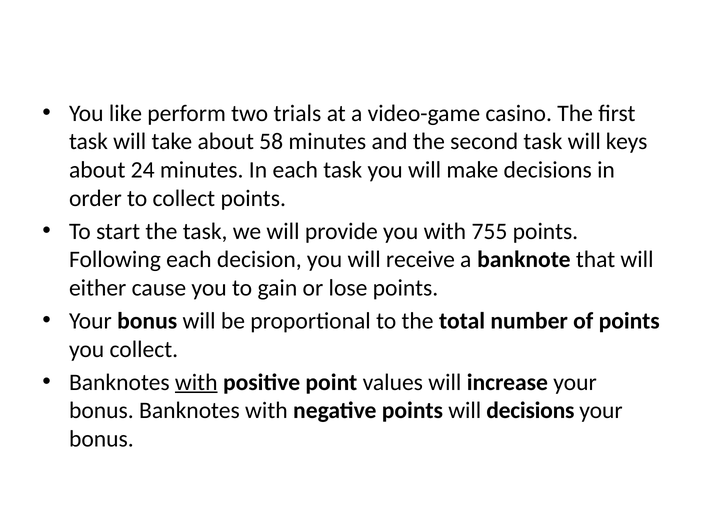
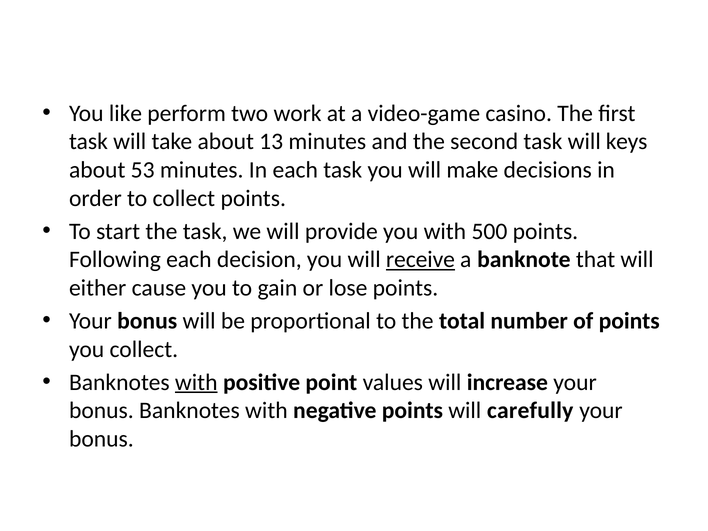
trials: trials -> work (298, 113)
58: 58 -> 13 (271, 142)
24: 24 -> 53 (143, 170)
755: 755 -> 500 (489, 231)
receive underline: none -> present (420, 260)
will decisions: decisions -> carefully (530, 411)
